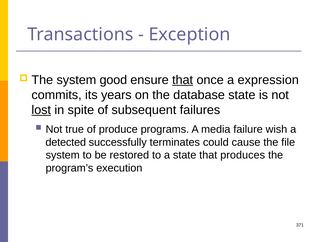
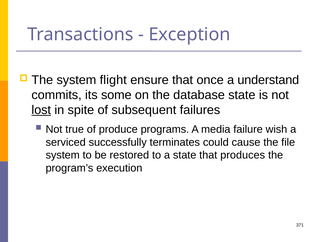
good: good -> flight (113, 80)
that underline: present -> none (183, 80)
expression: expression -> understand (268, 80)
years: years -> some (116, 95)
detected: detected -> serviced (66, 142)
